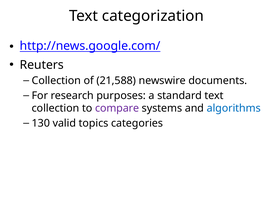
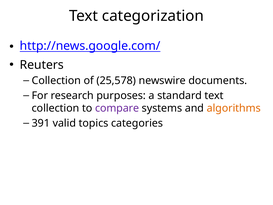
21,588: 21,588 -> 25,578 (116, 81)
algorithms colour: blue -> orange (234, 108)
130: 130 -> 391 (41, 123)
